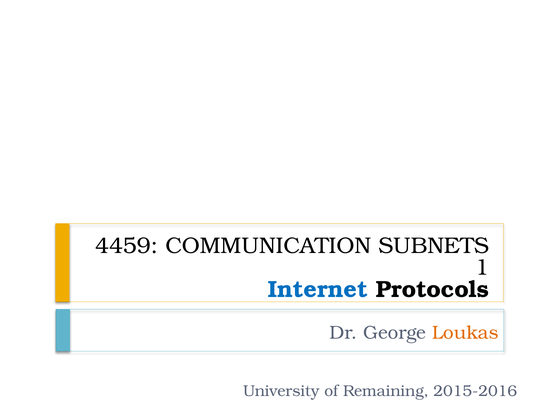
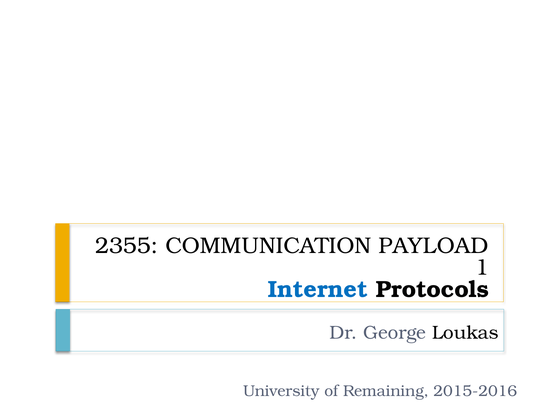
4459: 4459 -> 2355 (127, 246)
SUBNETS: SUBNETS -> PAYLOAD (434, 246)
Loukas colour: orange -> black (465, 333)
